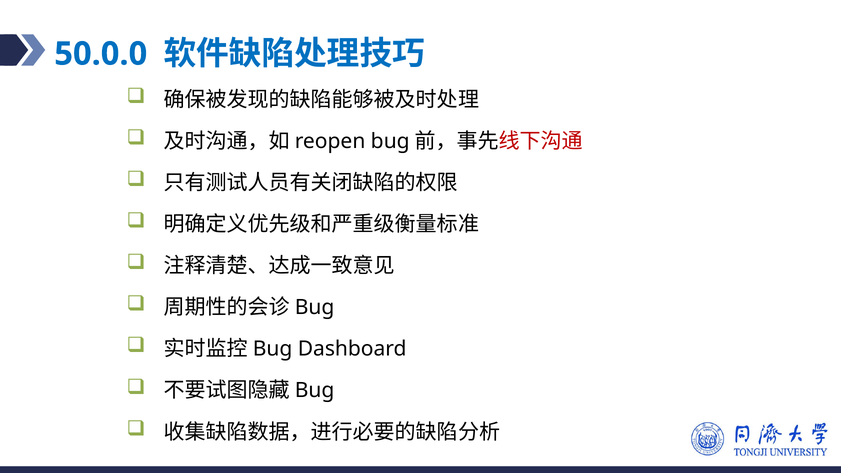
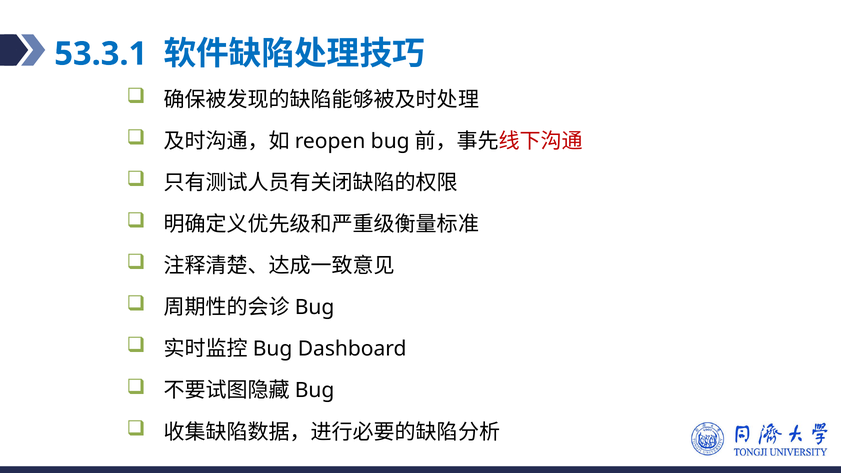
50.0.0: 50.0.0 -> 53.3.1 (101, 54)
